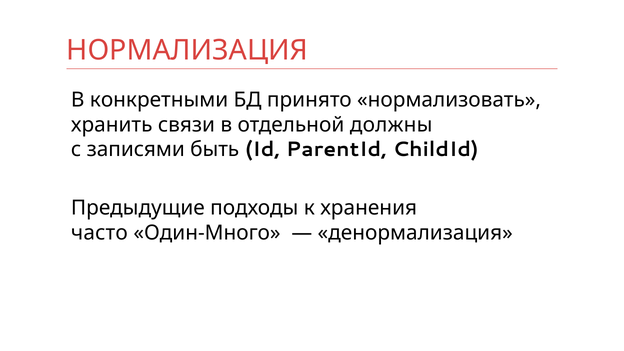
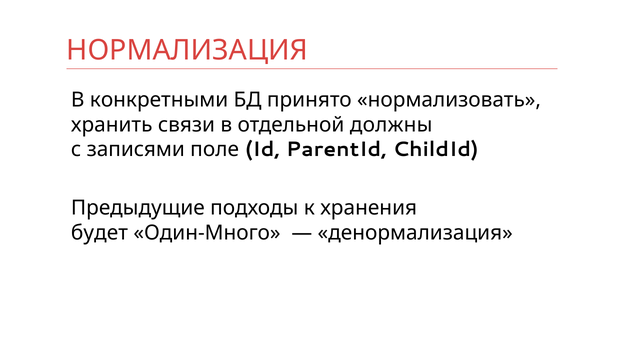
быть: быть -> поле (215, 150)
часто: часто -> будет (99, 233)
